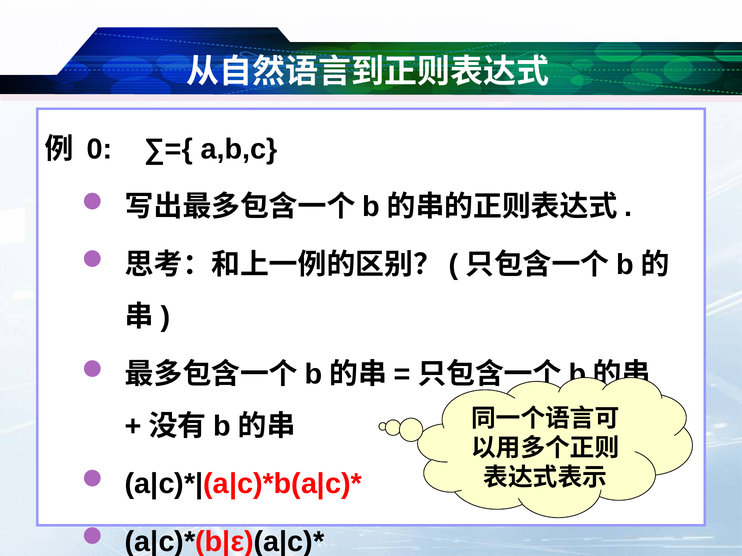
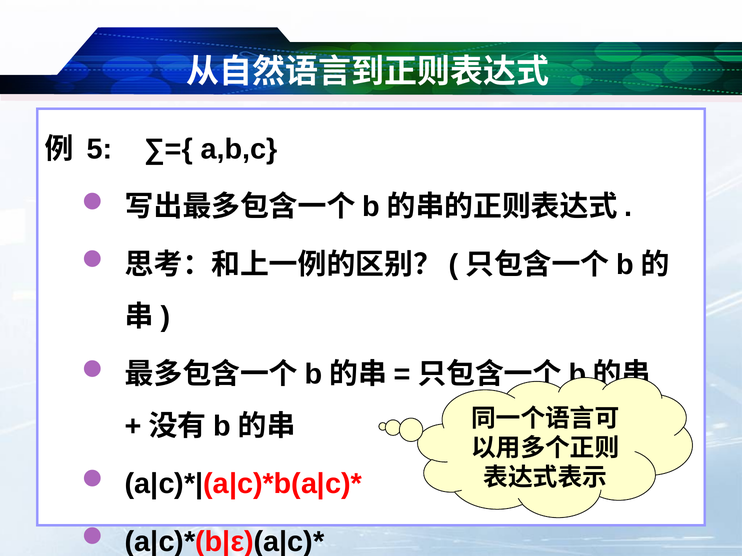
0: 0 -> 5 (99, 149)
